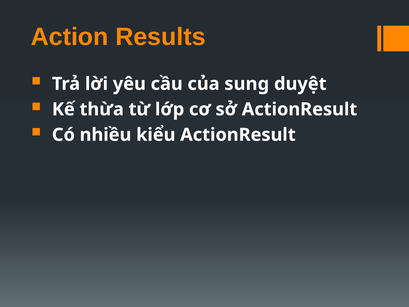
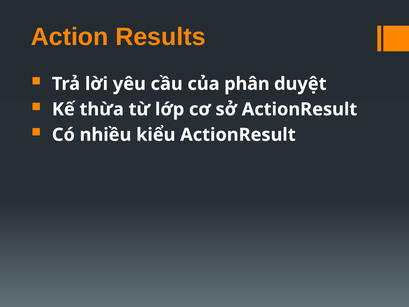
sung: sung -> phân (247, 84)
